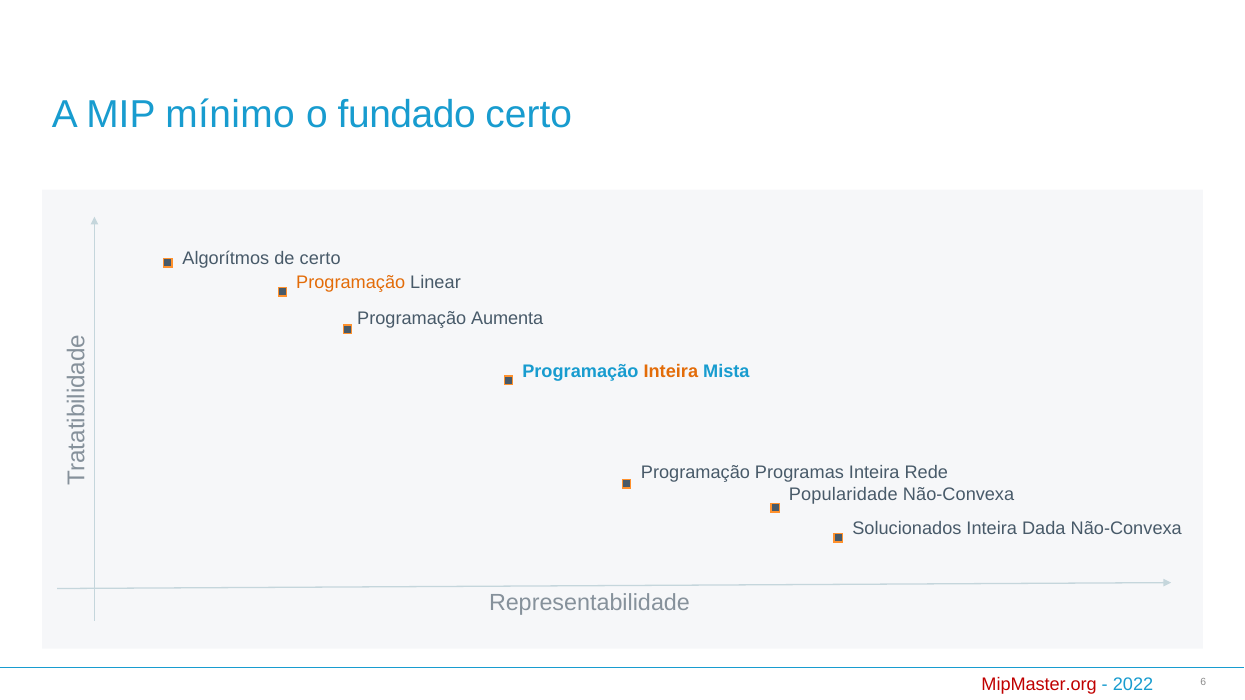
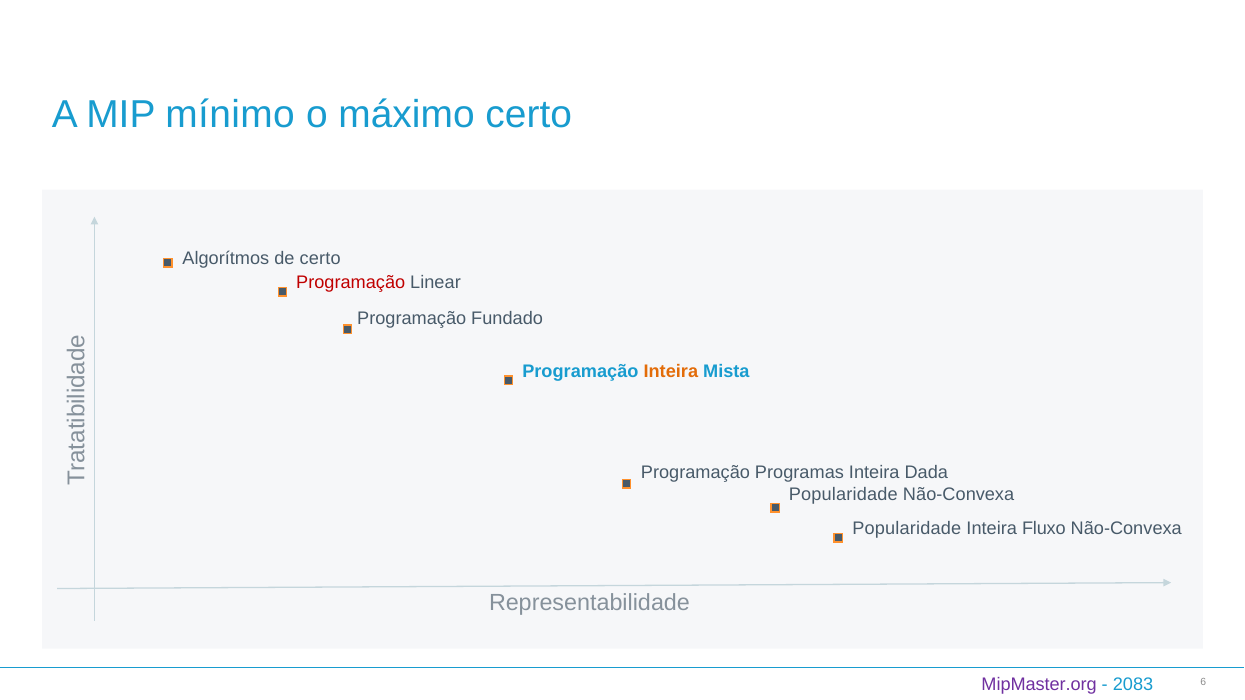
fundado: fundado -> máximo (407, 115)
Programação colour: orange -> red (351, 283)
Aumenta: Aumenta -> Fundado (507, 319)
Rede: Rede -> Dada (926, 473)
Solucionados: Solucionados -> Popularidade (907, 529)
Dada: Dada -> Fluxo (1044, 529)
MipMaster.org colour: red -> purple (1039, 685)
2022: 2022 -> 2083 (1133, 685)
